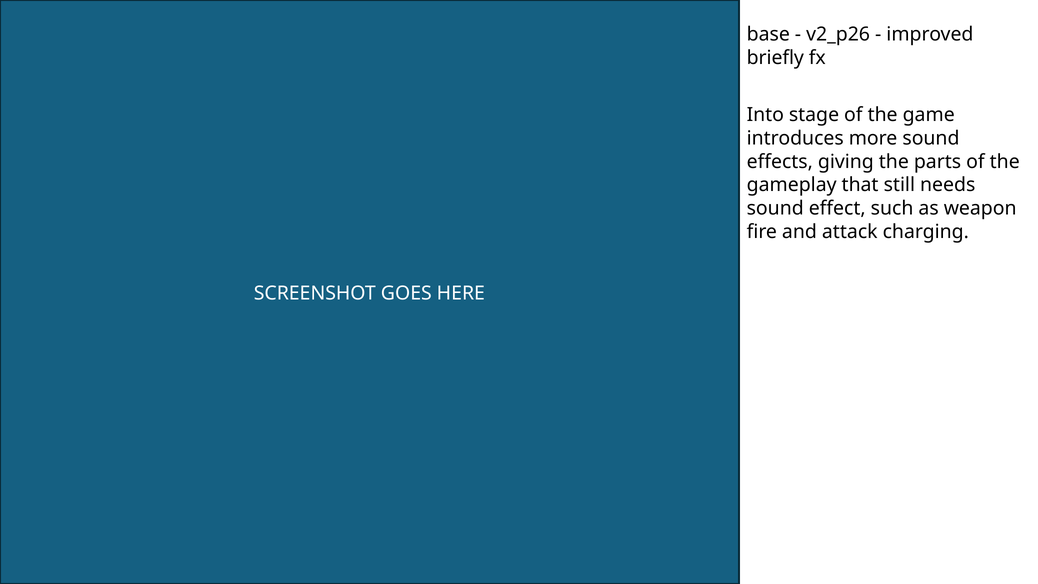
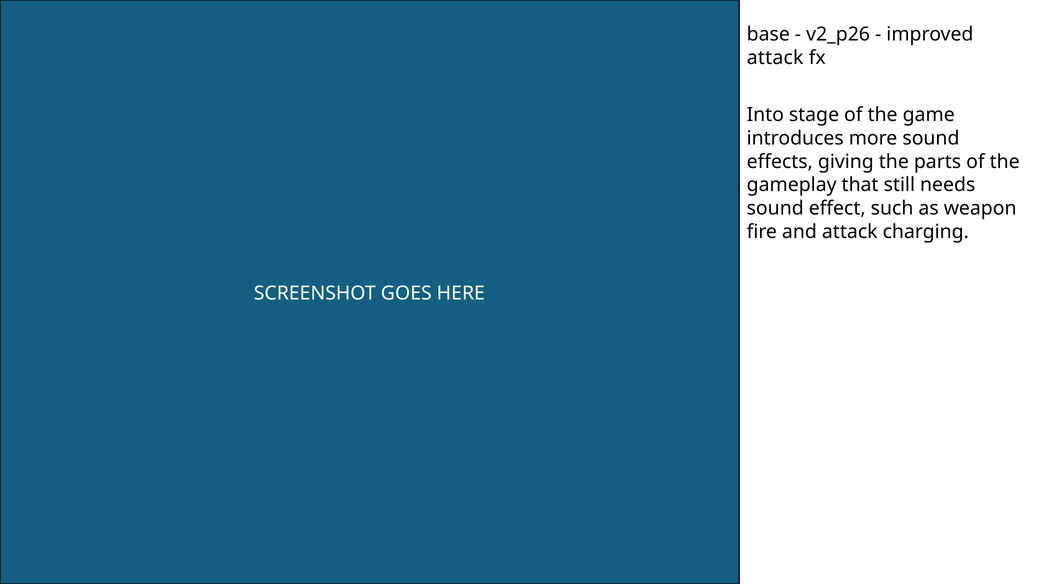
briefly: briefly -> attack (775, 58)
